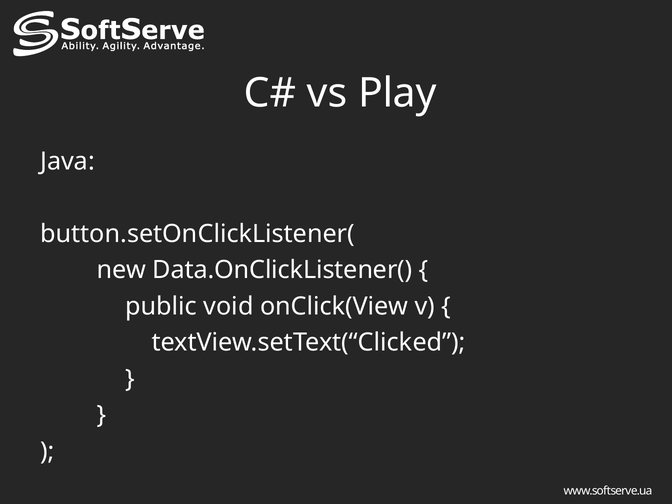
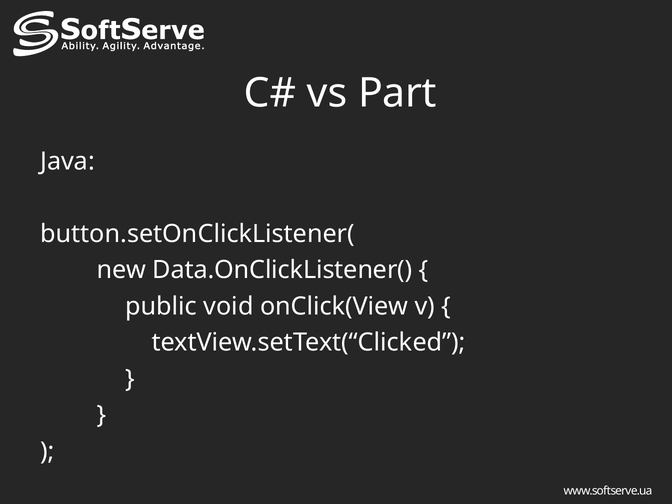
Play: Play -> Part (397, 93)
